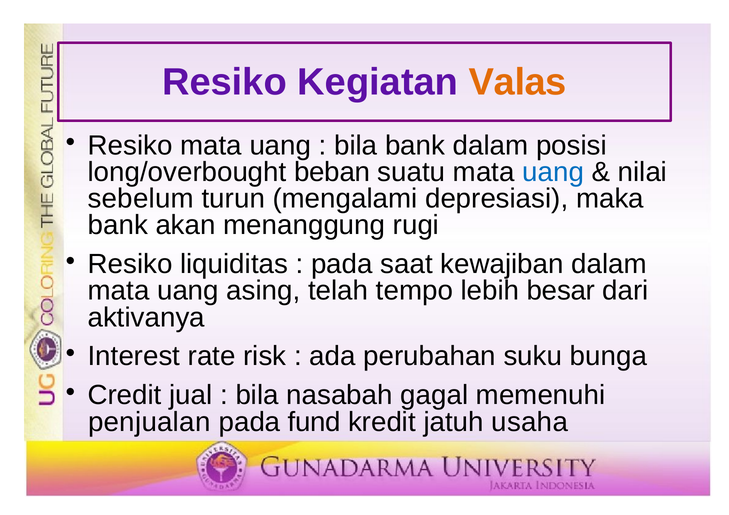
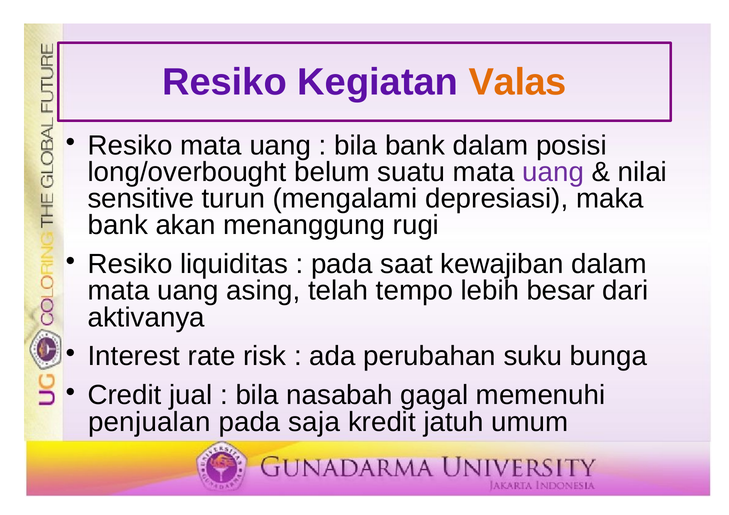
beban: beban -> belum (332, 172)
uang colour: blue -> purple (553, 172)
sebelum: sebelum -> sensitive (141, 199)
fund: fund -> saja (314, 422)
usaha: usaha -> umum (530, 422)
